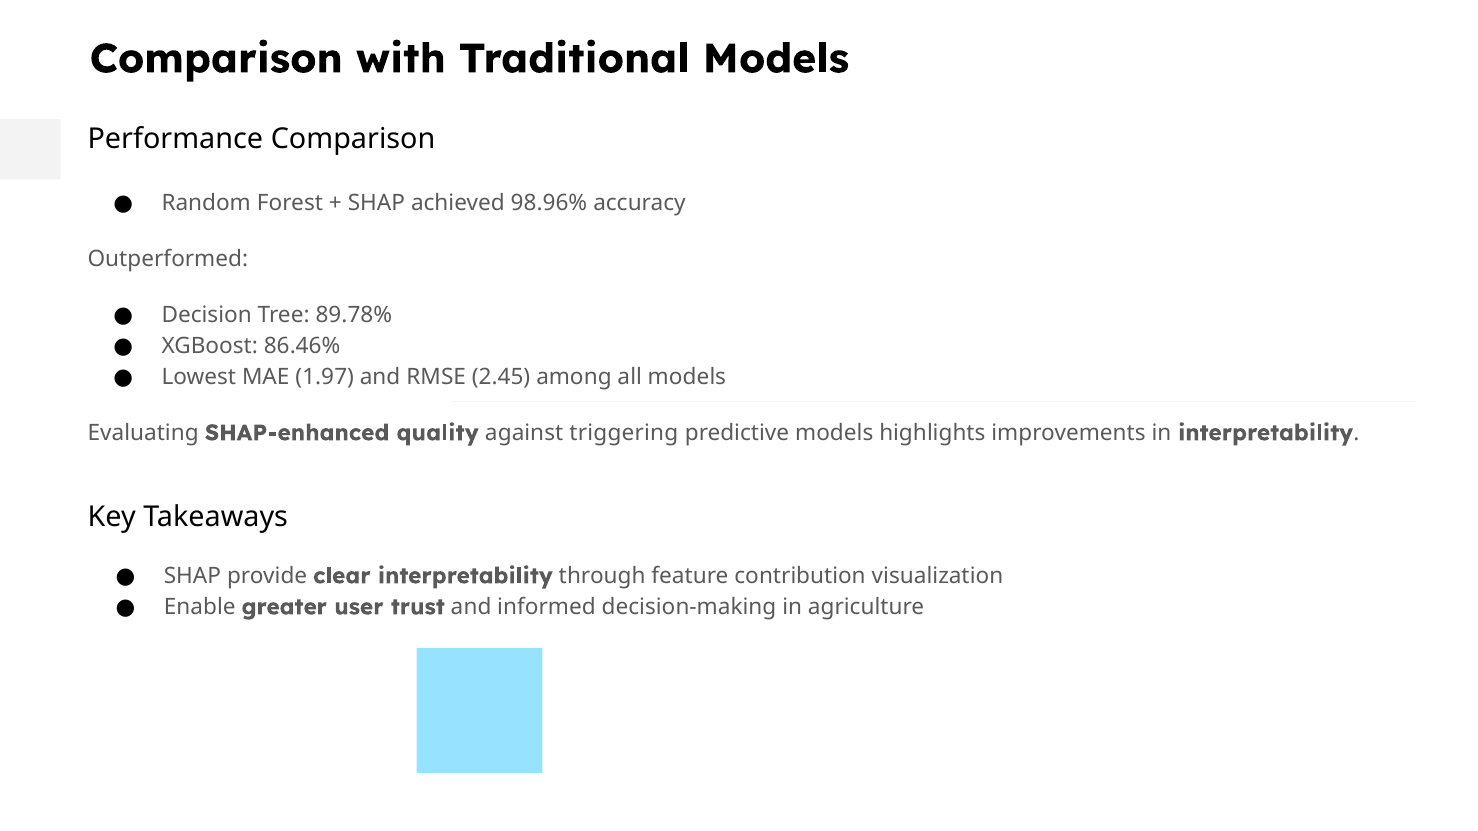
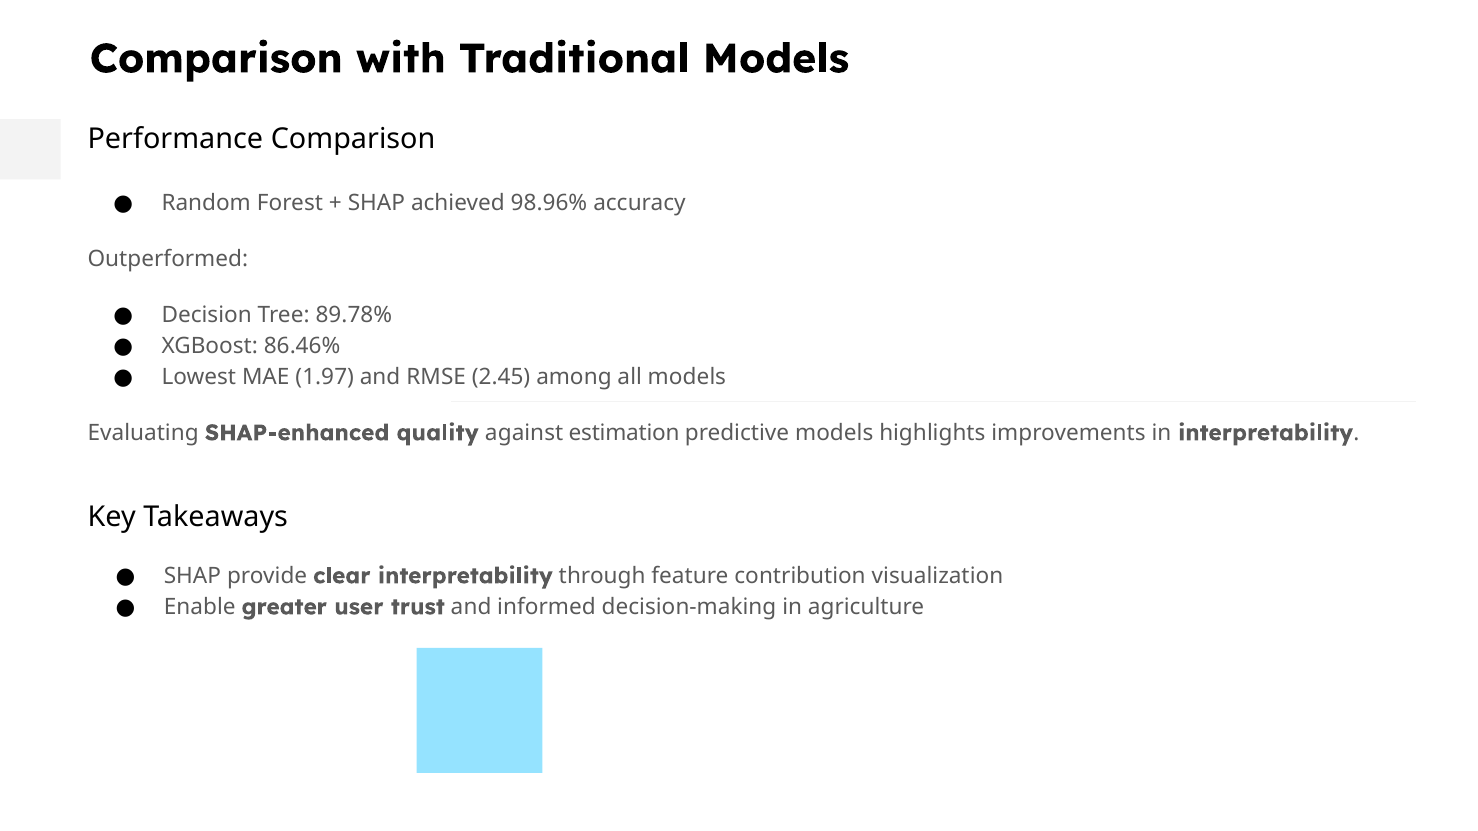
triggering: triggering -> estimation (624, 433)
